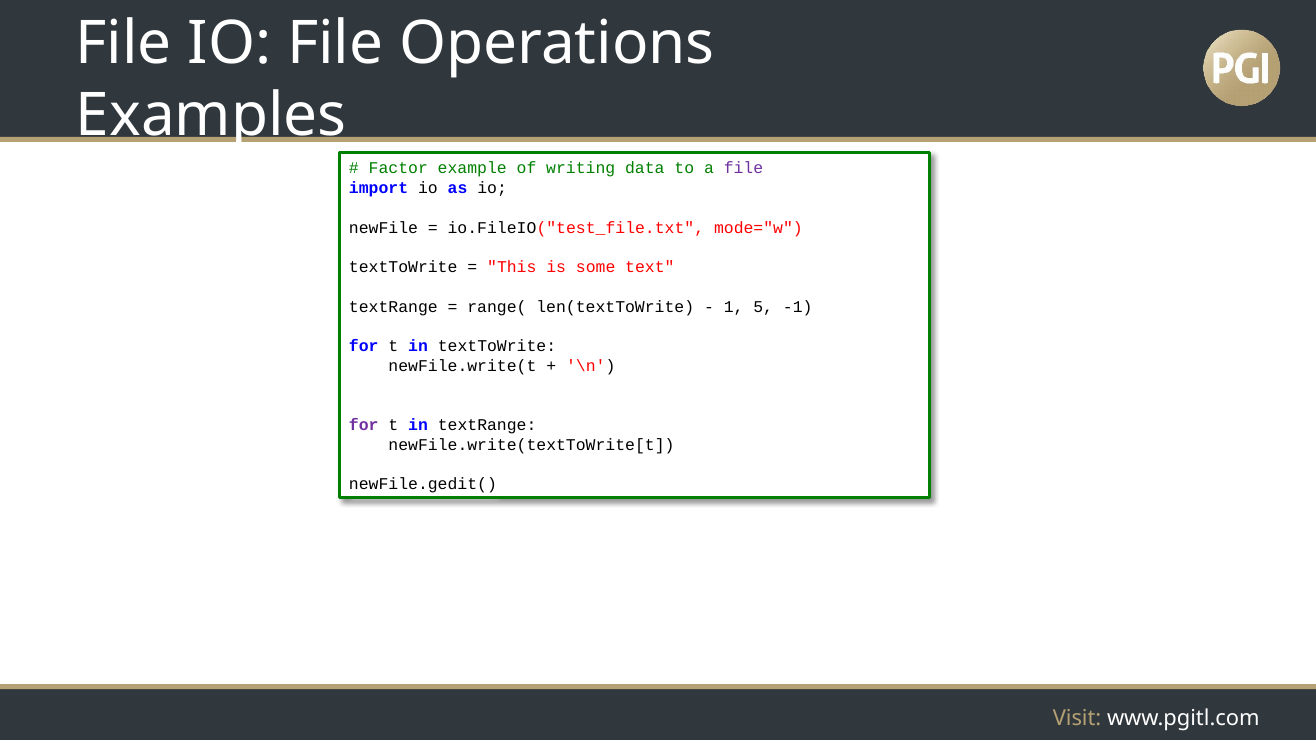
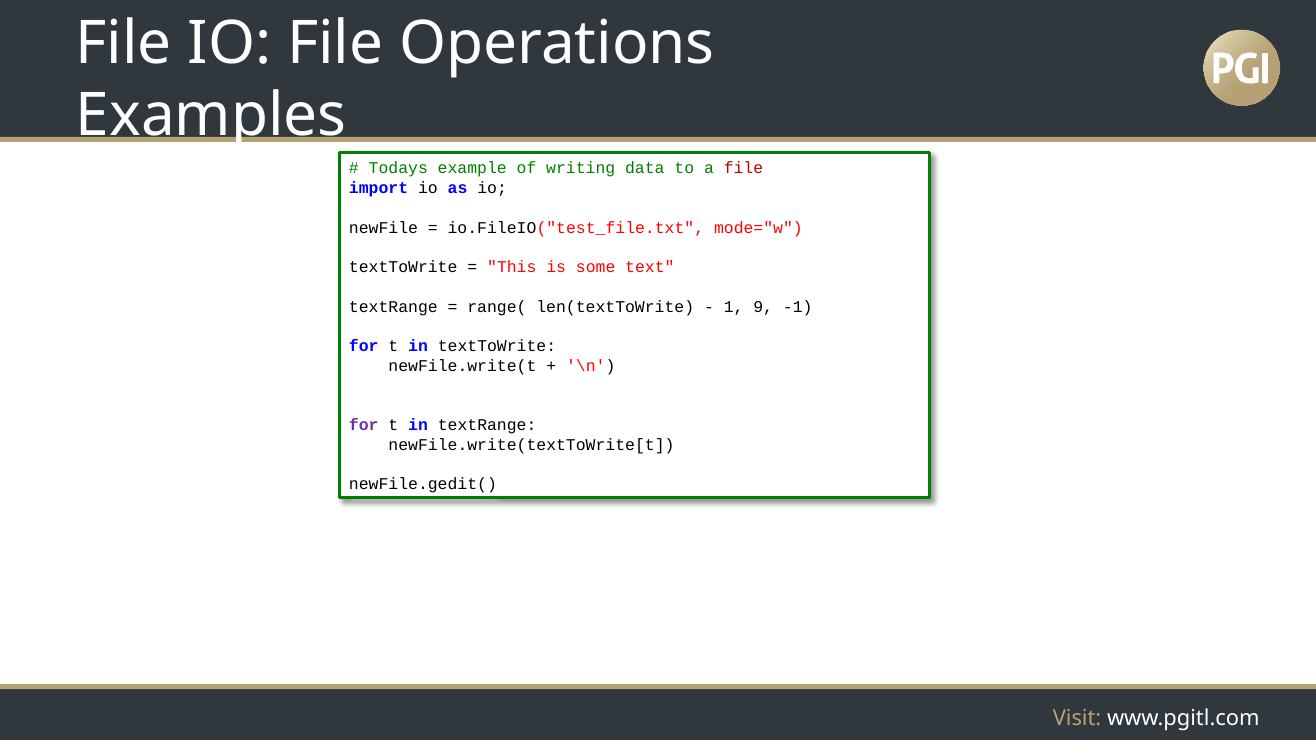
Factor: Factor -> Todays (398, 169)
file colour: purple -> red (743, 169)
5: 5 -> 9 (763, 307)
